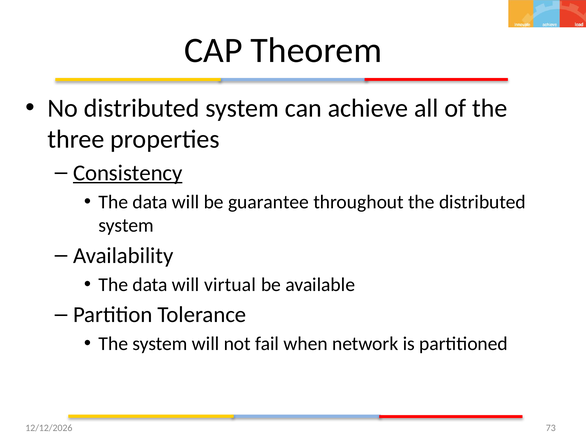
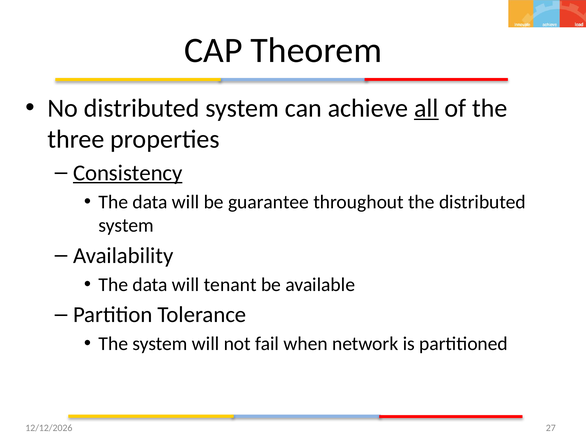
all underline: none -> present (426, 108)
virtual: virtual -> tenant (230, 285)
73: 73 -> 27 (551, 428)
